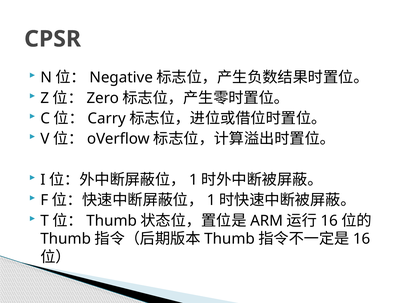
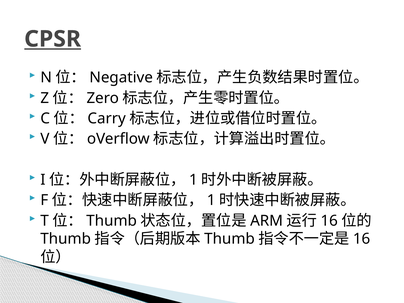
CPSR underline: none -> present (53, 39)
